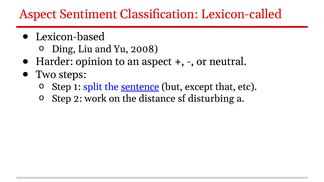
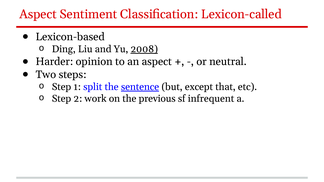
2008 underline: none -> present (144, 49)
distance: distance -> previous (157, 99)
disturbing: disturbing -> infrequent (211, 99)
